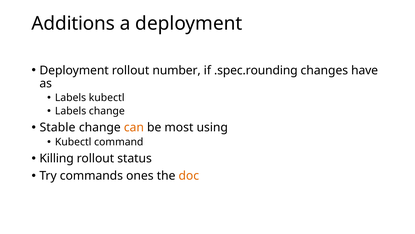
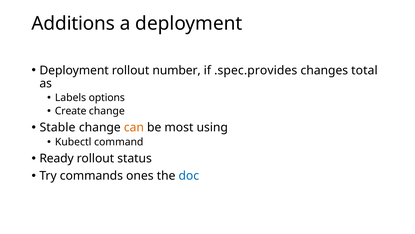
.spec.rounding: .spec.rounding -> .spec.provides (256, 70)
have: have -> total (364, 70)
Labels kubectl: kubectl -> options (107, 98)
Labels: Labels -> Create (71, 111)
Killing: Killing -> Ready (57, 158)
doc colour: orange -> blue (189, 176)
